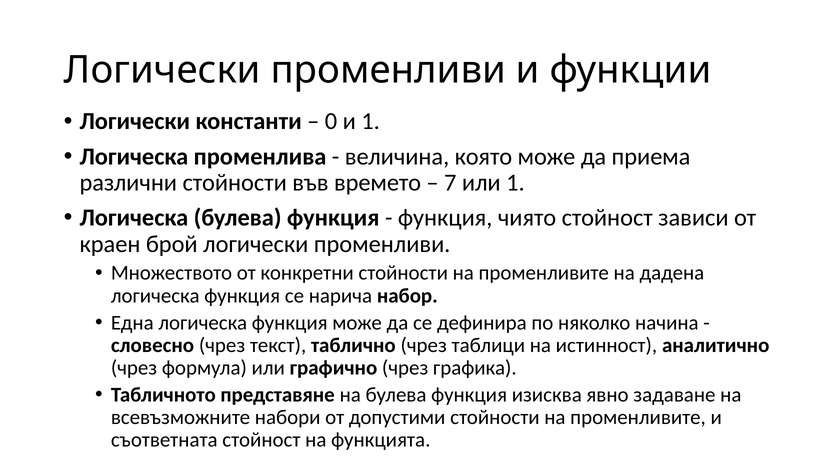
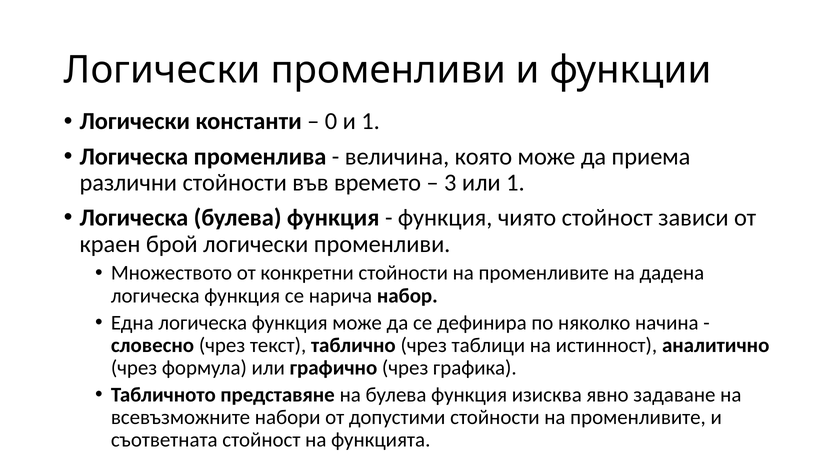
7: 7 -> 3 (450, 183)
